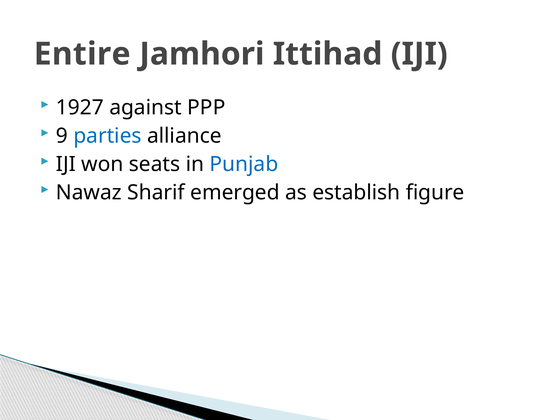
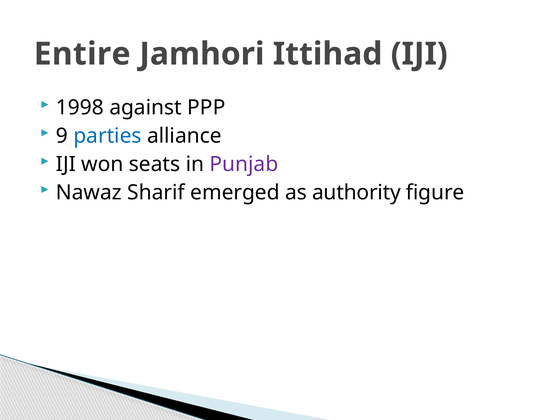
1927: 1927 -> 1998 (80, 108)
Punjab colour: blue -> purple (244, 164)
establish: establish -> authority (356, 193)
